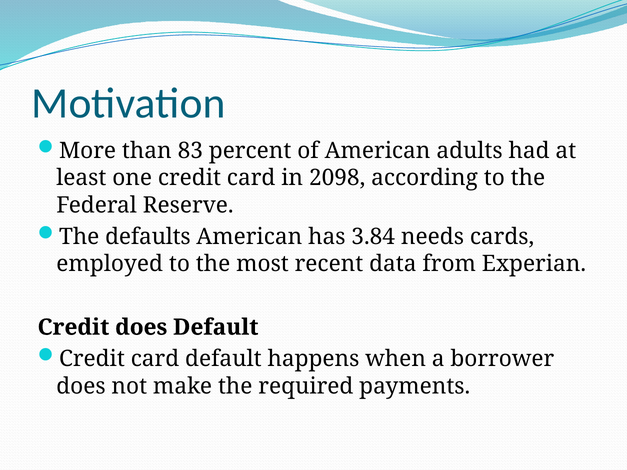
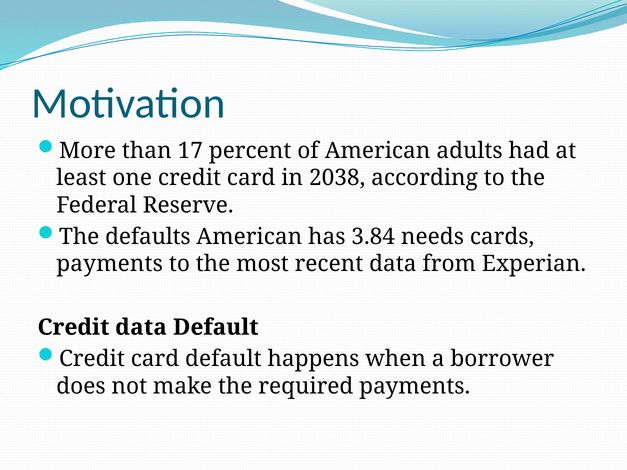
83: 83 -> 17 (190, 151)
2098: 2098 -> 2038 (337, 178)
employed: employed -> payments (110, 264)
Credit does: does -> data (141, 327)
